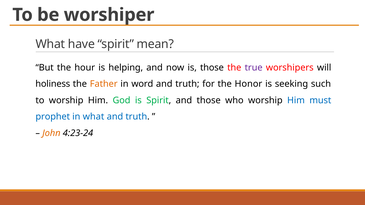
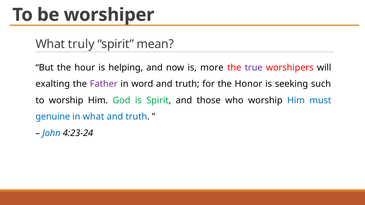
have: have -> truly (81, 44)
is those: those -> more (212, 68)
holiness: holiness -> exalting (53, 84)
Father colour: orange -> purple (104, 84)
prophet: prophet -> genuine (53, 117)
John colour: orange -> blue (51, 133)
